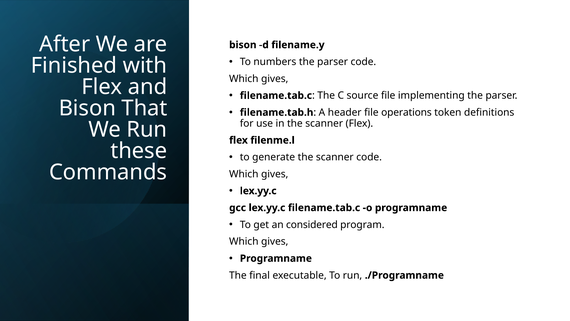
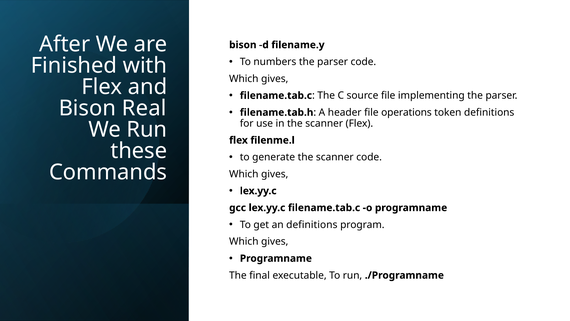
That: That -> Real (144, 108)
an considered: considered -> definitions (312, 224)
